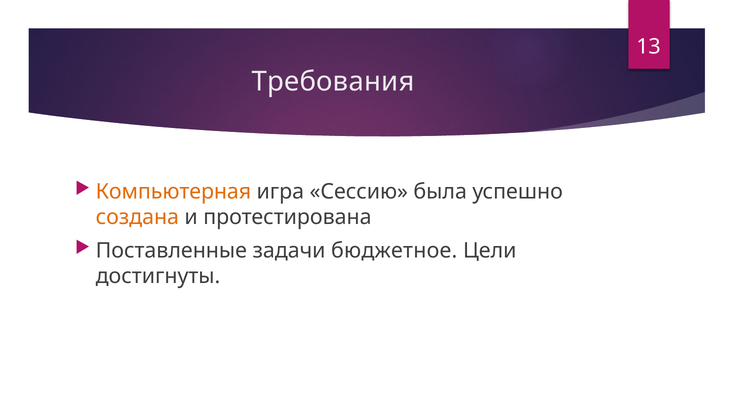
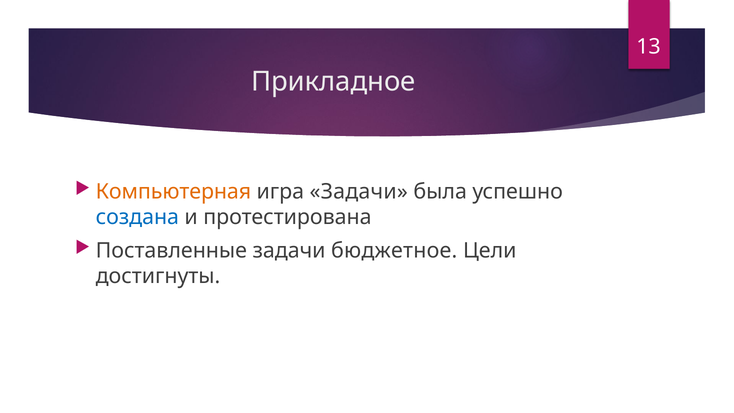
Требования: Требования -> Прикладное (333, 82)
игра Сессию: Сессию -> Задачи (359, 192)
создана colour: orange -> blue (137, 217)
